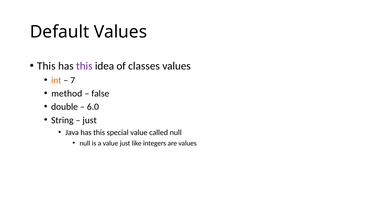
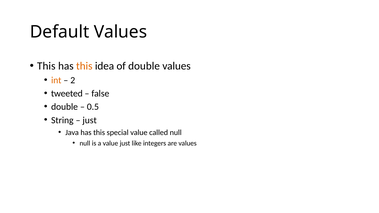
this colour: purple -> orange (84, 66)
of classes: classes -> double (144, 66)
7: 7 -> 2 (73, 80)
method: method -> tweeted (67, 94)
6.0: 6.0 -> 0.5 (93, 107)
